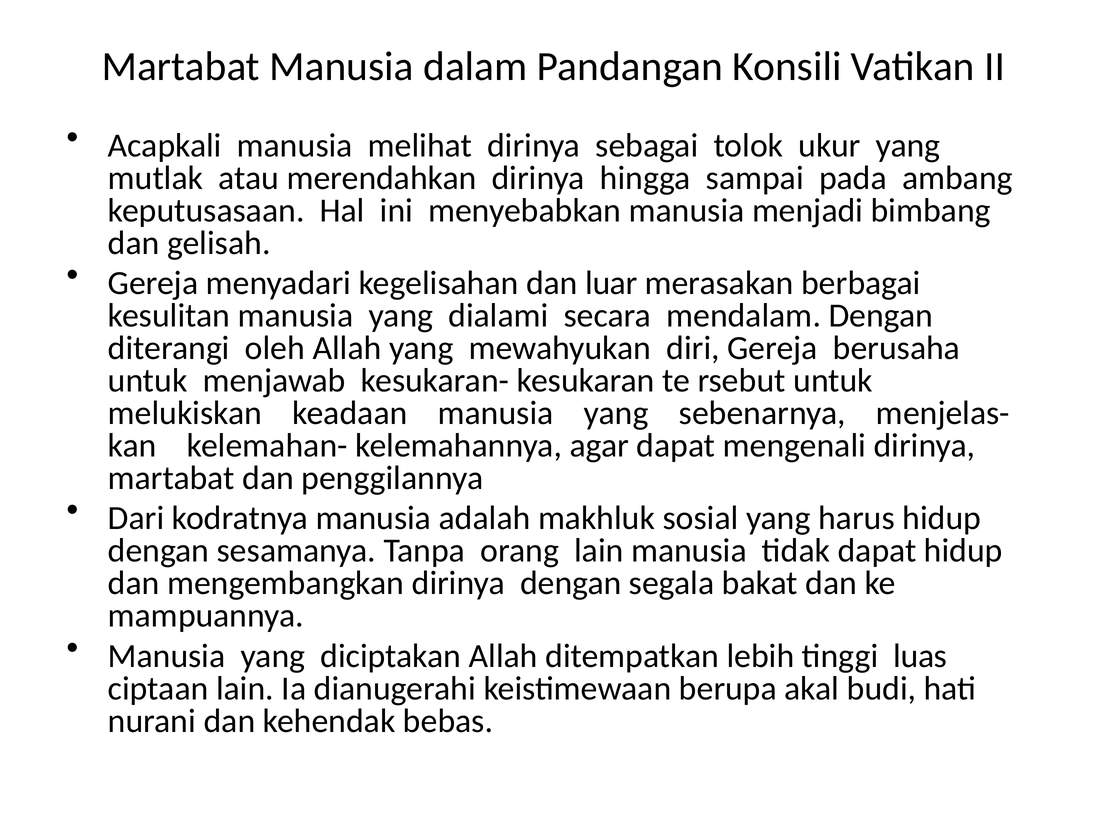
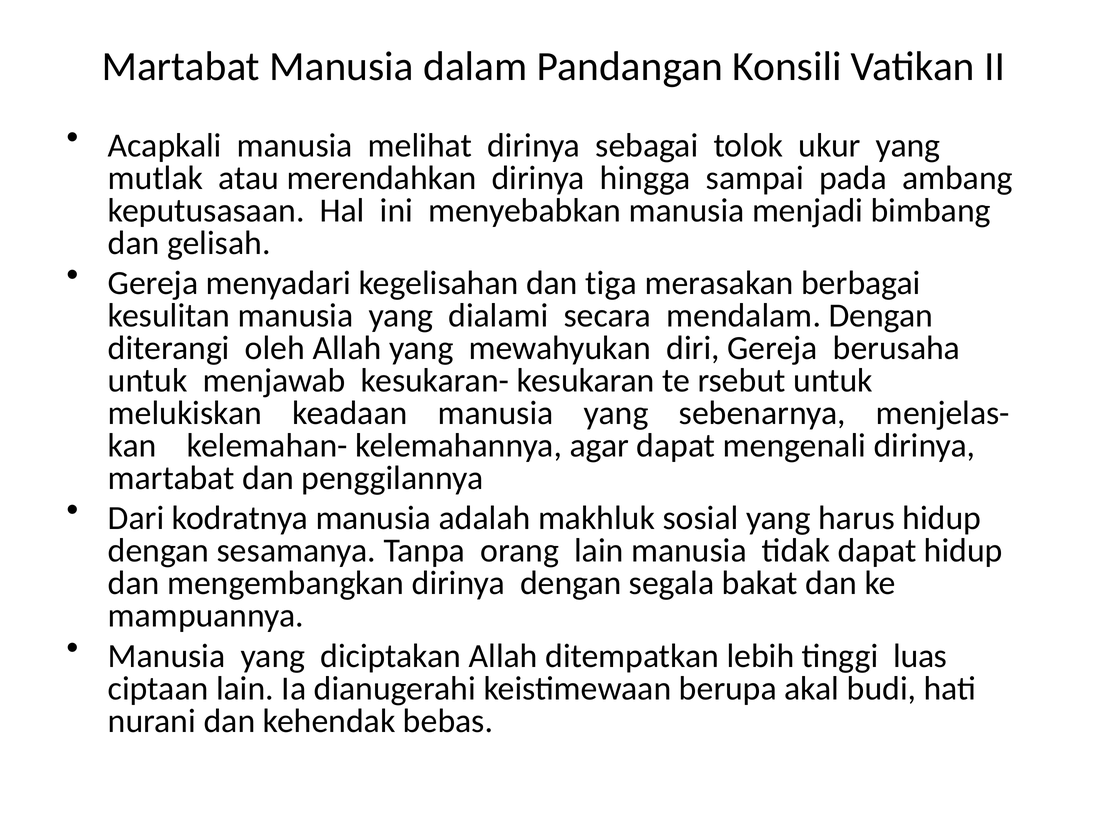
luar: luar -> tiga (611, 283)
